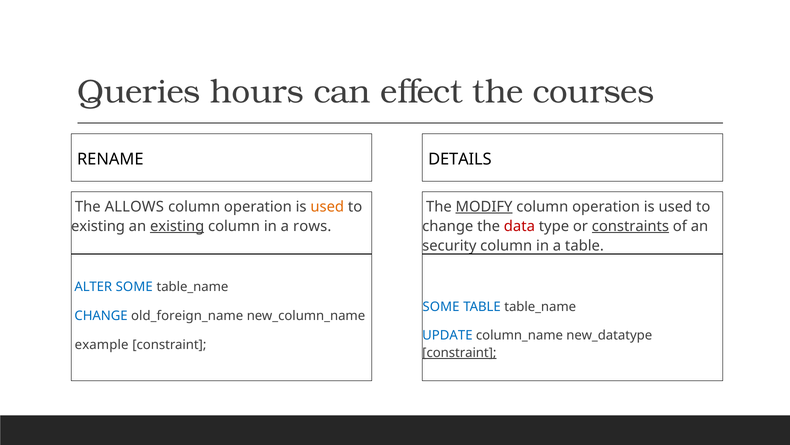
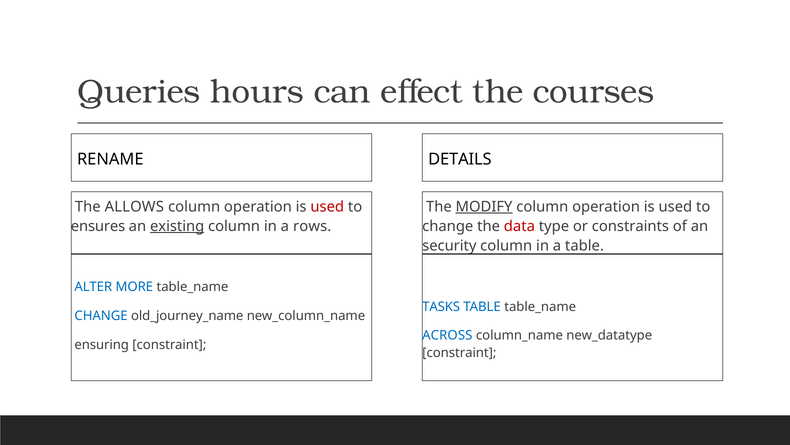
used colour: orange -> red (327, 206)
existing: existing -> ensures (98, 226)
constraints underline: present -> none (630, 226)
ALTER SOME: SOME -> MORE (134, 287)
SOME: SOME -> TASKS (441, 306)
old_foreign_name: old_foreign_name -> old_journey_name (187, 316)
UPDATE: UPDATE -> ACROSS (447, 335)
example: example -> ensuring (102, 344)
constraint underline: present -> none (459, 352)
